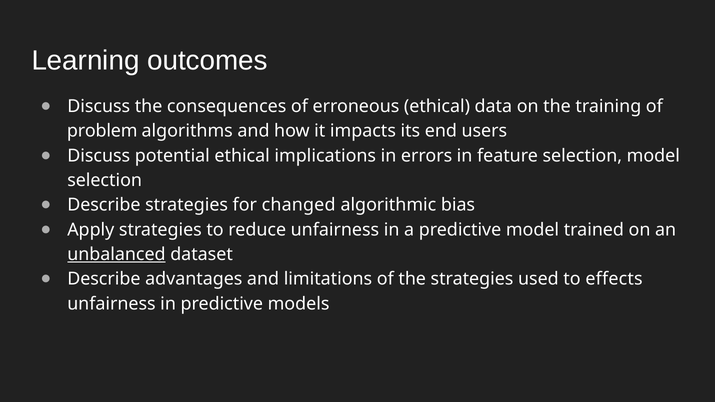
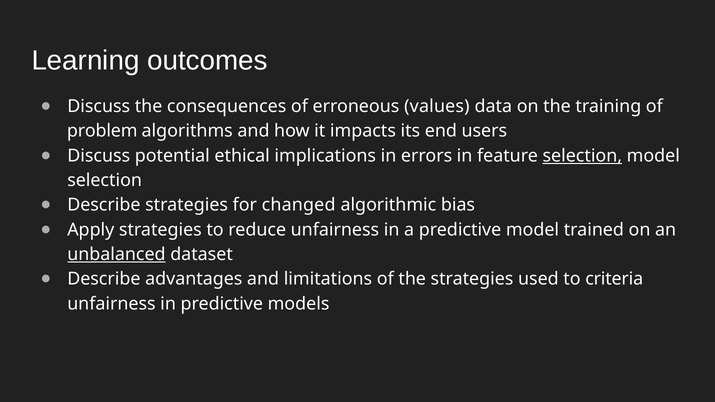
erroneous ethical: ethical -> values (437, 107)
selection underline: none -> present (582, 156)
effects: effects -> criteria (614, 279)
